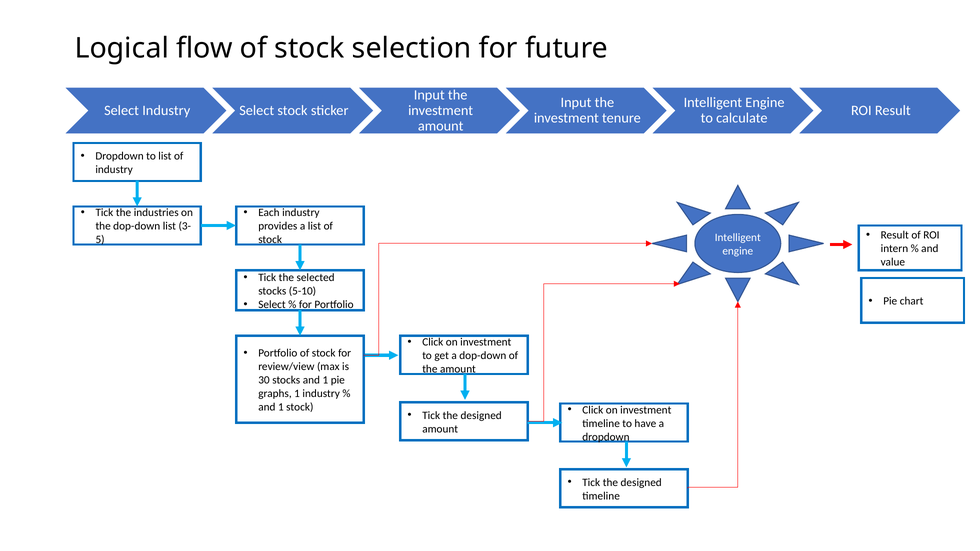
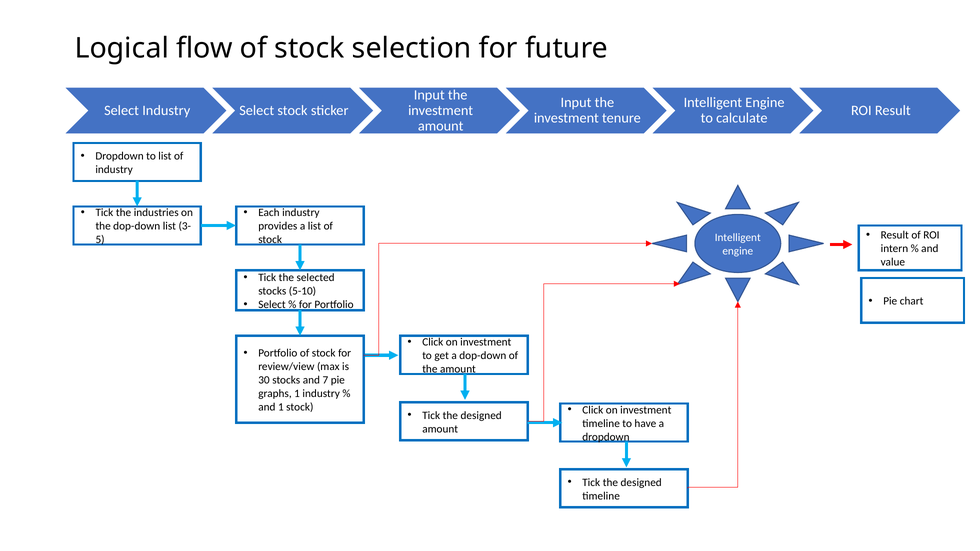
stocks and 1: 1 -> 7 (325, 380)
